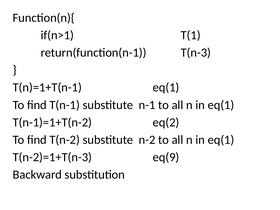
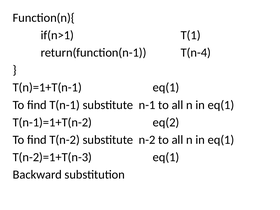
T(n-3: T(n-3 -> T(n-4 (196, 53)
T(n-2)=1+T(n-3 eq(9: eq(9 -> eq(1 (166, 157)
